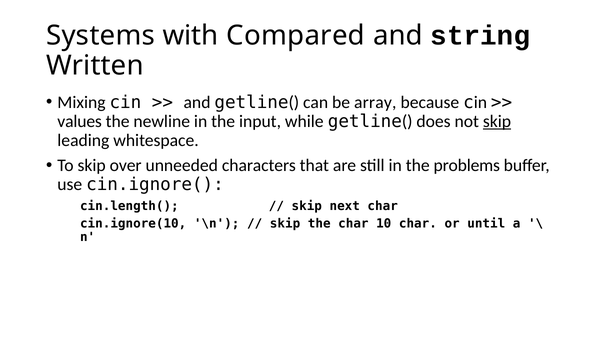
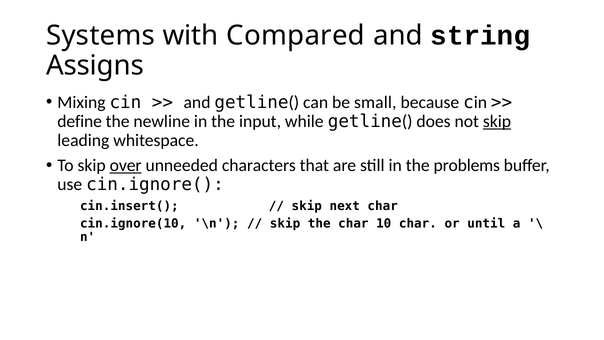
Written: Written -> Assigns (95, 66)
array: array -> small (375, 102)
values: values -> define (80, 121)
over underline: none -> present (126, 166)
cin.length(: cin.length( -> cin.insert( (129, 206)
